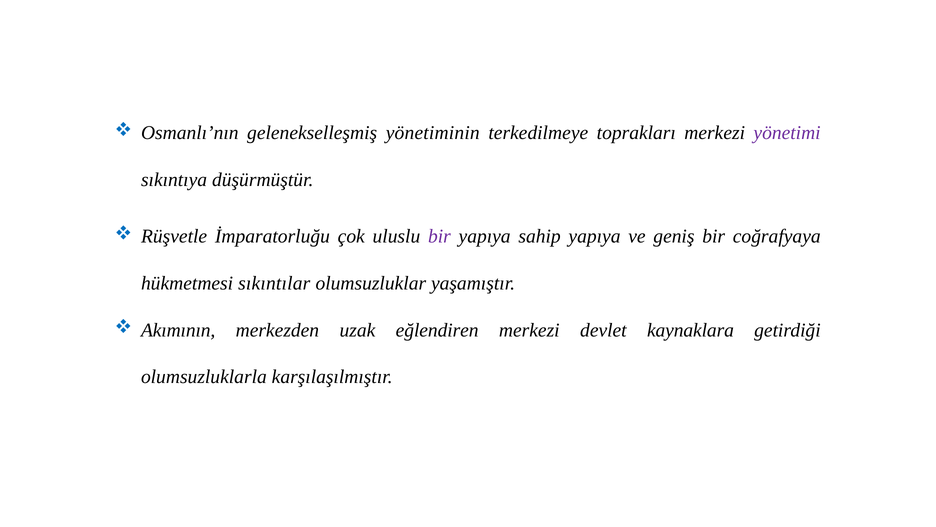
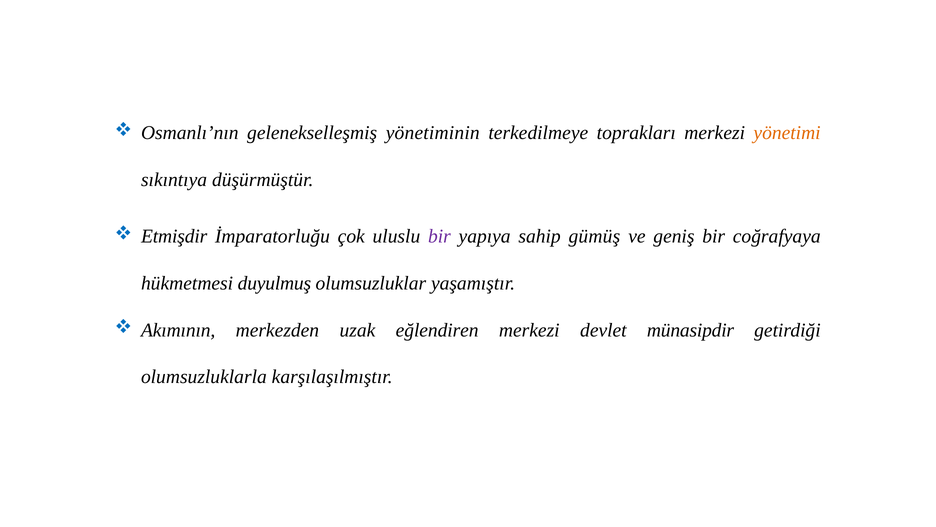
yönetimi colour: purple -> orange (787, 133)
Rüşvetle: Rüşvetle -> Etmişdir (174, 236)
sahip yapıya: yapıya -> gümüş (594, 236)
sıkıntılar: sıkıntılar -> duyulmuş (274, 283)
kaynaklara: kaynaklara -> münasipdir (691, 330)
